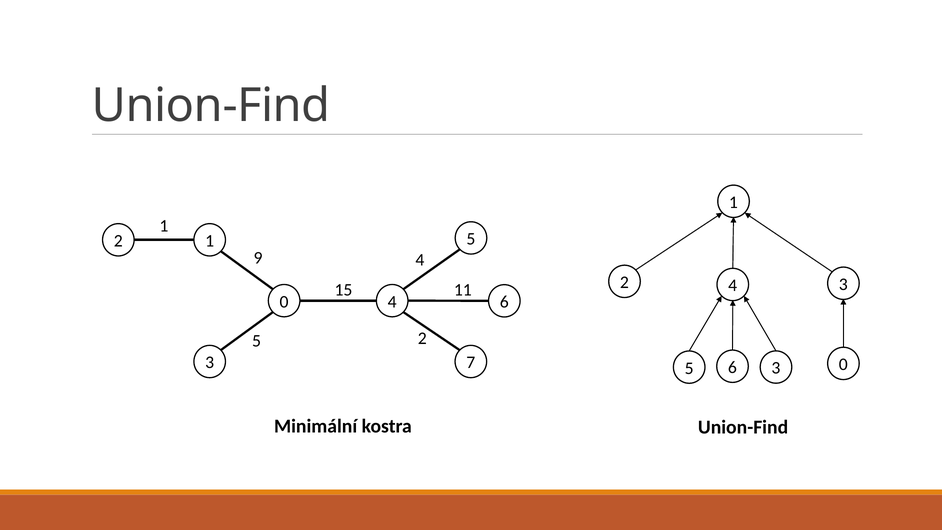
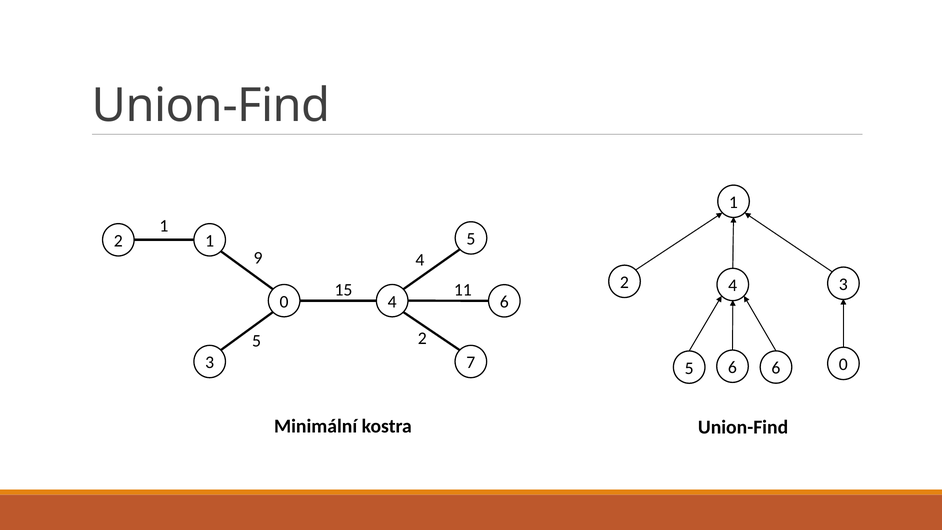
6 3: 3 -> 6 (776, 368)
